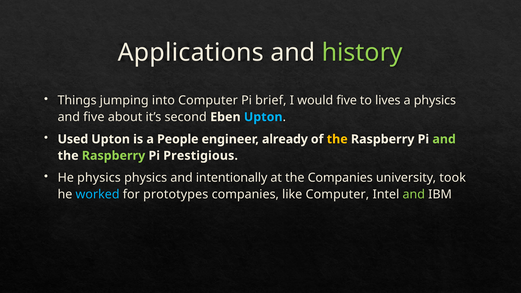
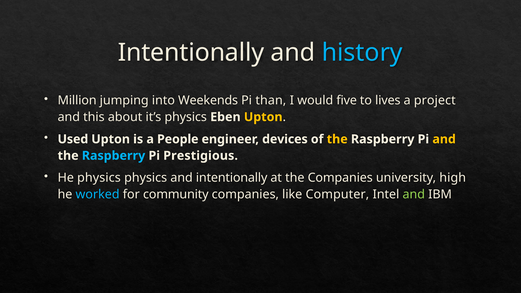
Applications: Applications -> Intentionally (191, 53)
history colour: light green -> light blue (362, 53)
Things: Things -> Million (77, 101)
into Computer: Computer -> Weekends (208, 101)
brief: brief -> than (271, 101)
a physics: physics -> project (435, 101)
and five: five -> this (94, 117)
it’s second: second -> physics (186, 117)
Upton colour: light blue -> yellow (263, 117)
already: already -> devices (285, 139)
and colour: light green -> yellow (444, 139)
Raspberry colour: light green -> light blue (114, 156)
took: took -> high (453, 178)
prototypes: prototypes -> community (176, 194)
